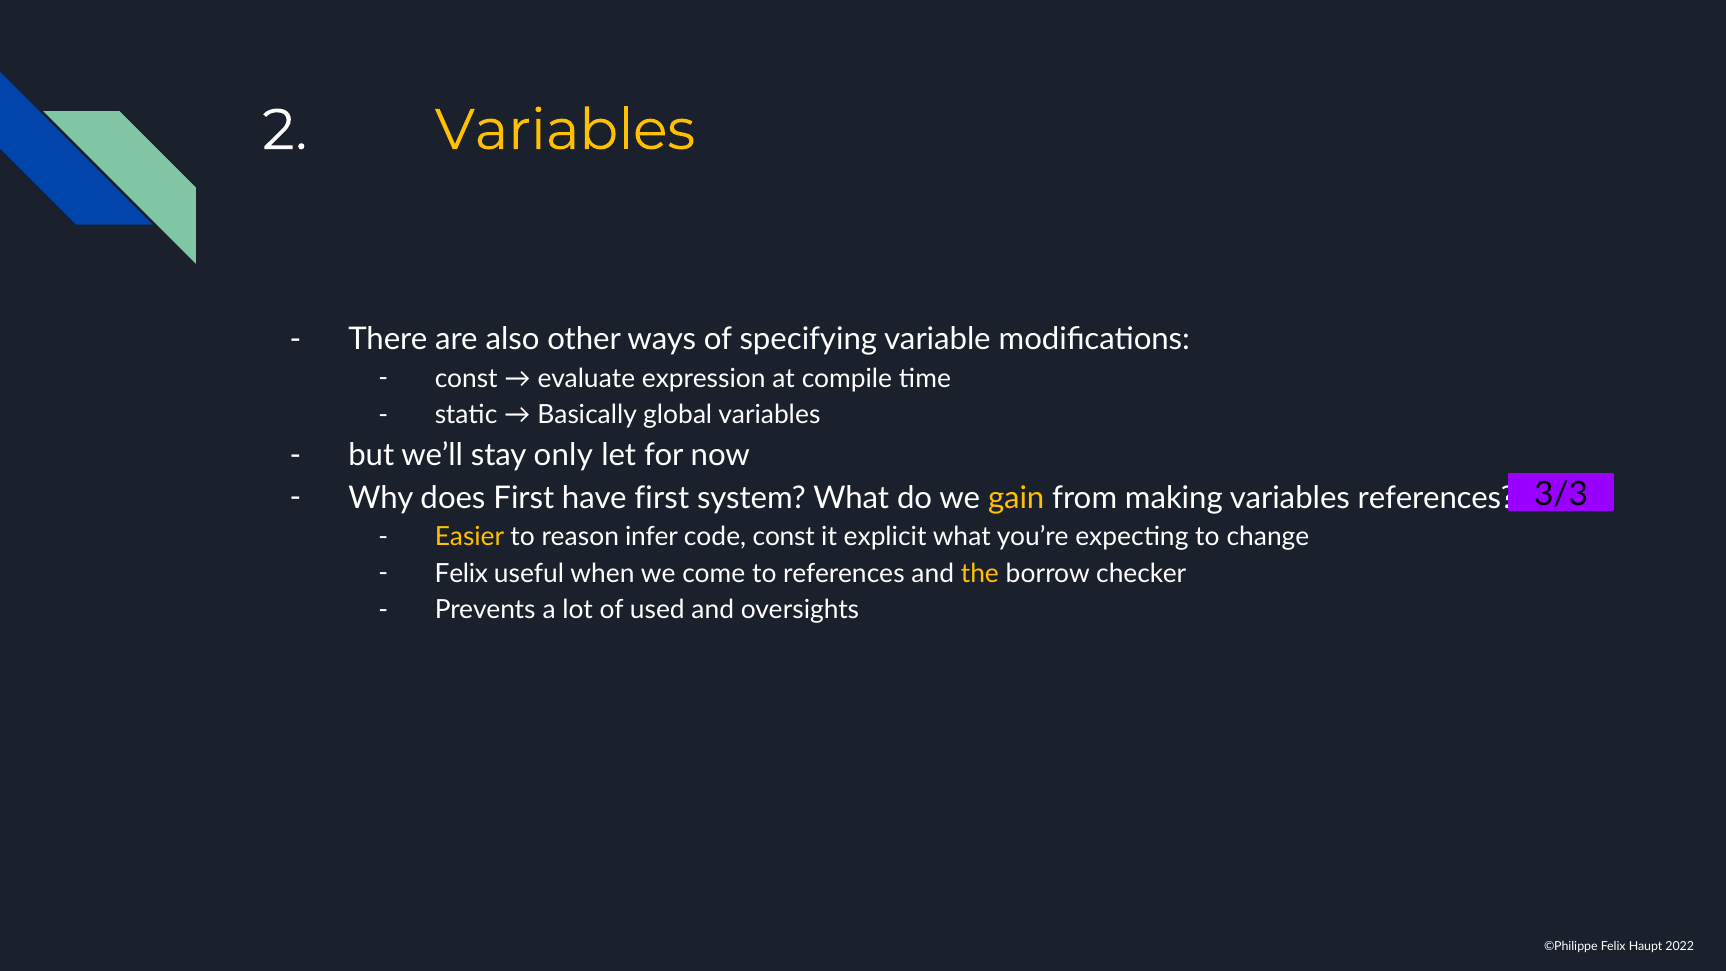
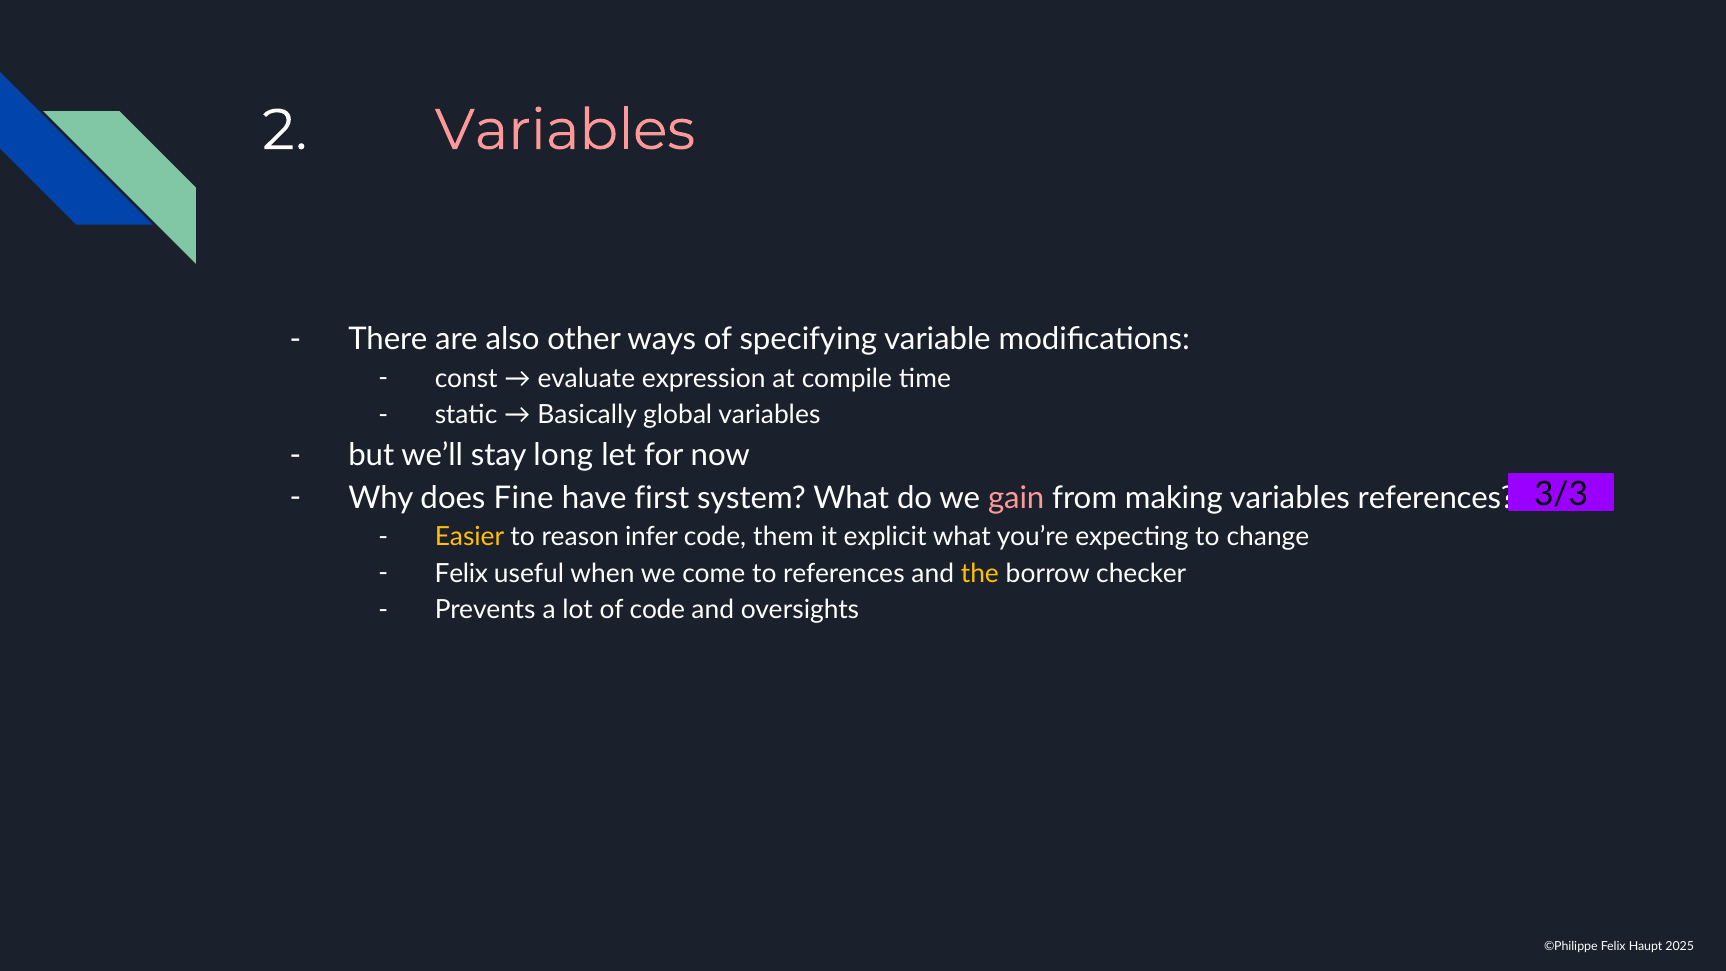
Variables colour: yellow -> pink (565, 130)
only: only -> long (563, 455)
does First: First -> Fine (524, 498)
gain colour: yellow -> pink (1016, 498)
code const: const -> them (783, 537)
of used: used -> code (657, 610)
2022: 2022 -> 2025 (1680, 946)
